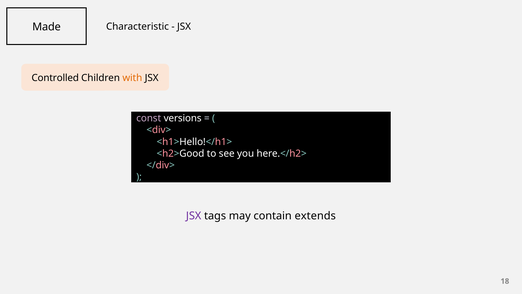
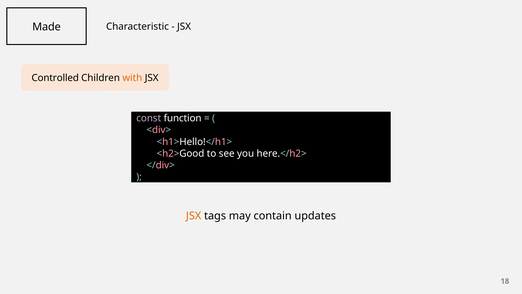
versions: versions -> function (183, 118)
JSX colour: purple -> orange (194, 216)
extends: extends -> updates (315, 216)
